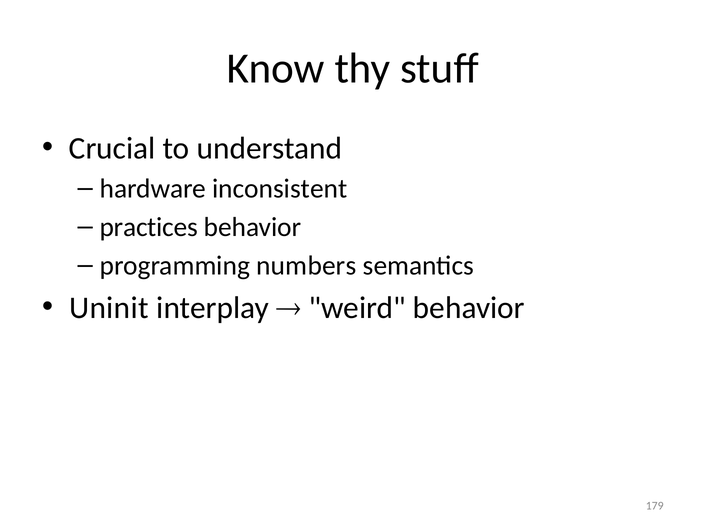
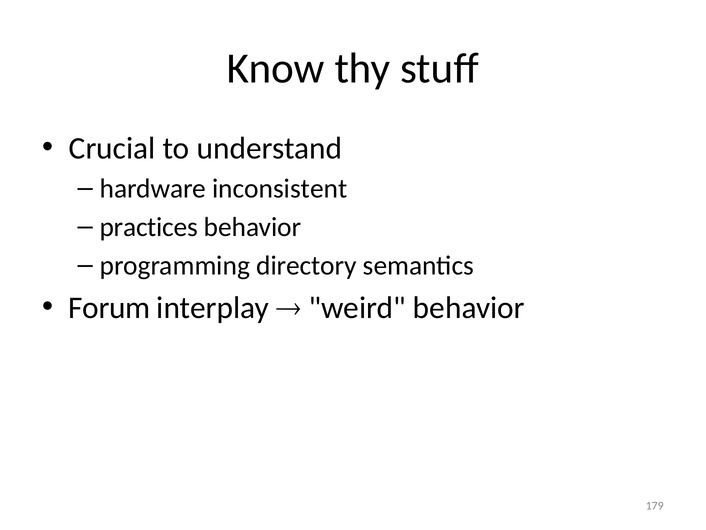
numbers: numbers -> directory (306, 266)
Uninit: Uninit -> Forum (109, 307)
